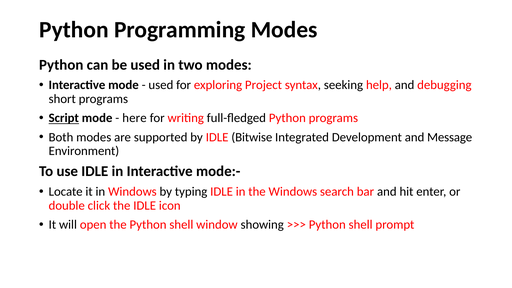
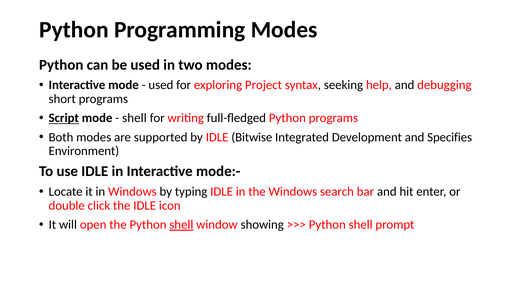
here: here -> shell (134, 118)
Message: Message -> Specifies (450, 137)
shell underline: none -> present (181, 225)
